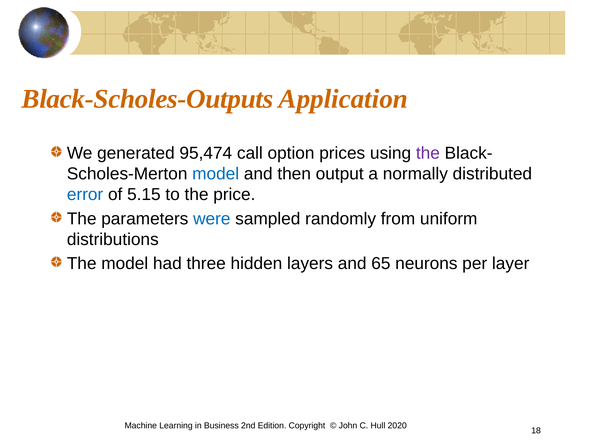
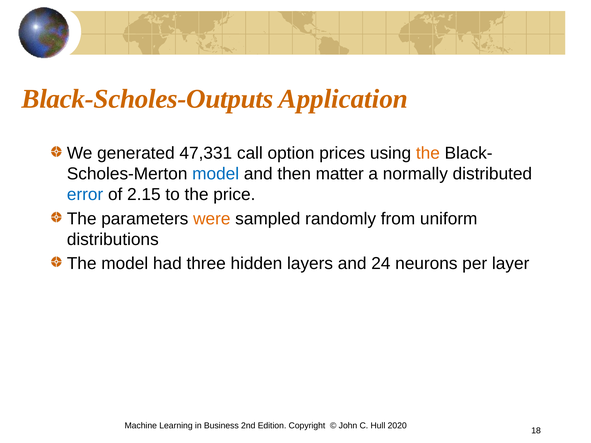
95,474: 95,474 -> 47,331 (206, 153)
the colour: purple -> orange (428, 153)
output: output -> matter (340, 174)
5.15: 5.15 -> 2.15 (144, 195)
were colour: blue -> orange (212, 219)
65: 65 -> 24 (381, 264)
